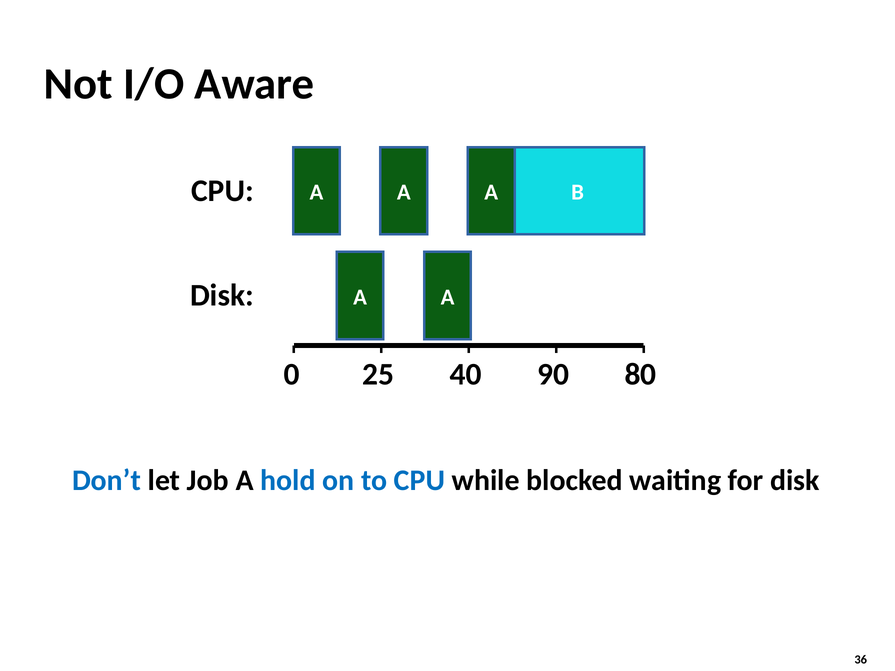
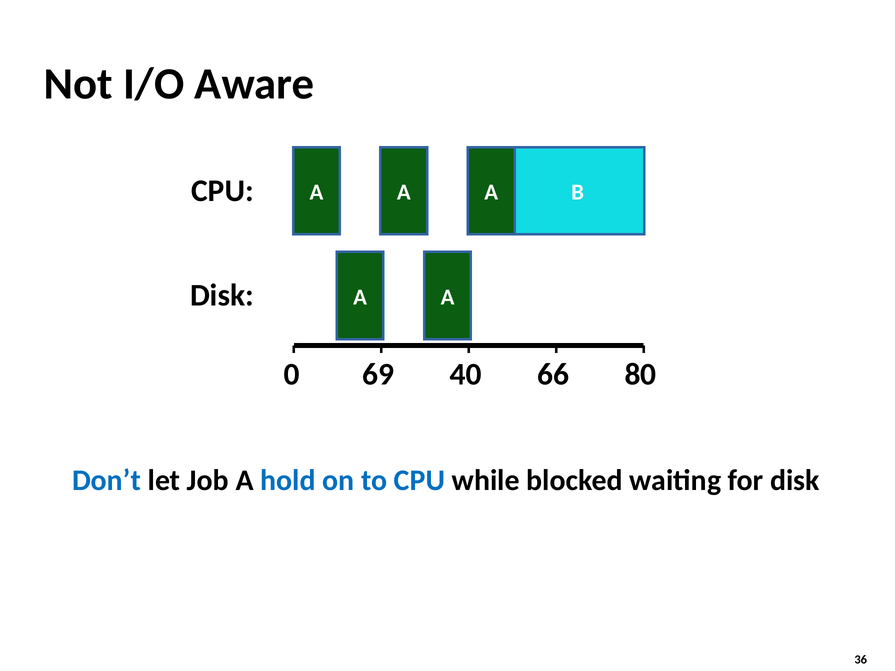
25: 25 -> 69 (378, 374)
90: 90 -> 66 (553, 374)
